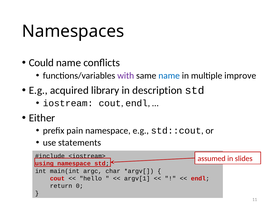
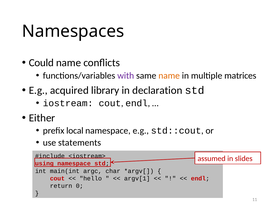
name colour: blue -> orange (169, 76)
improve: improve -> matrices (240, 76)
description: description -> declaration (157, 90)
pain: pain -> local (75, 131)
